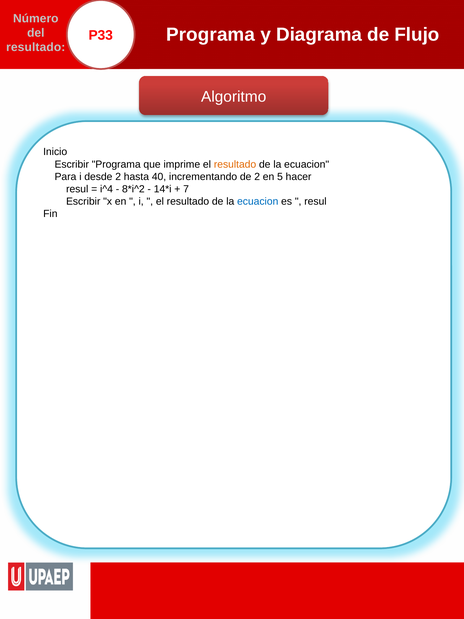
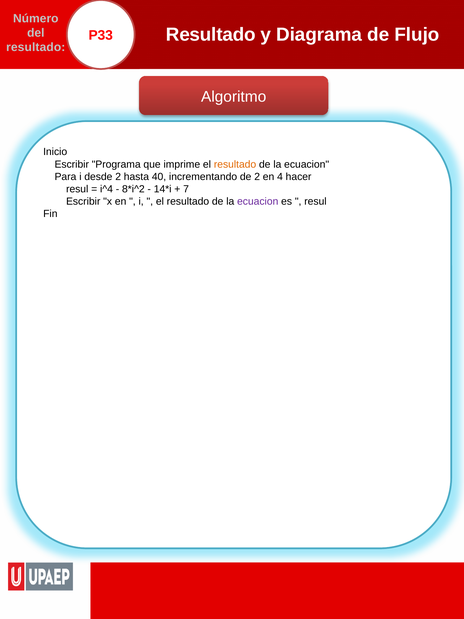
Programa: Programa -> Resultado (211, 35)
5: 5 -> 4 (280, 177)
ecuacion colour: blue -> purple (258, 201)
